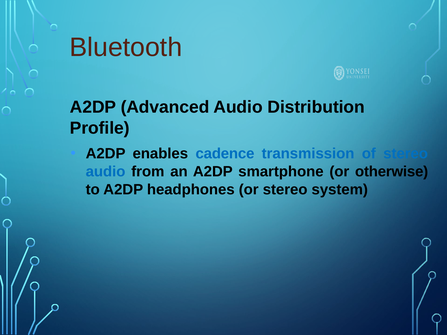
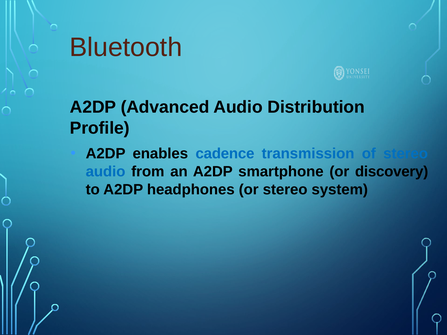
otherwise: otherwise -> discovery (392, 172)
